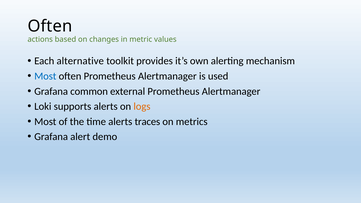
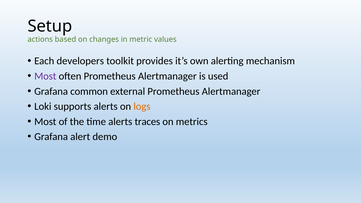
Often: Often -> Setup (50, 26)
alternative: alternative -> developers (80, 61)
Most colour: blue -> purple (45, 76)
